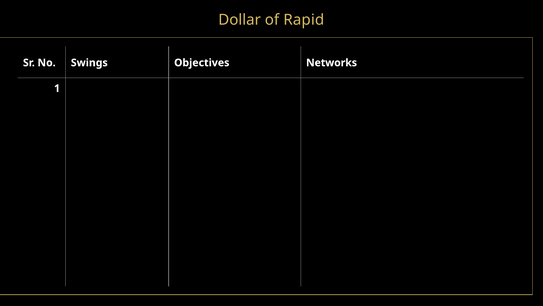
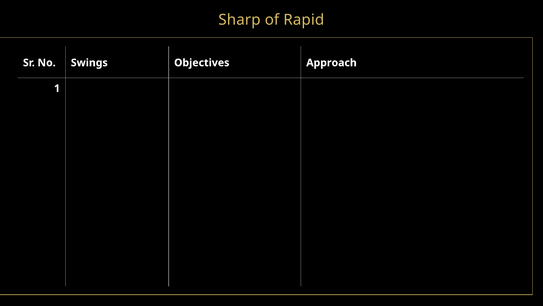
Dollar: Dollar -> Sharp (239, 20)
Networks: Networks -> Approach (332, 63)
